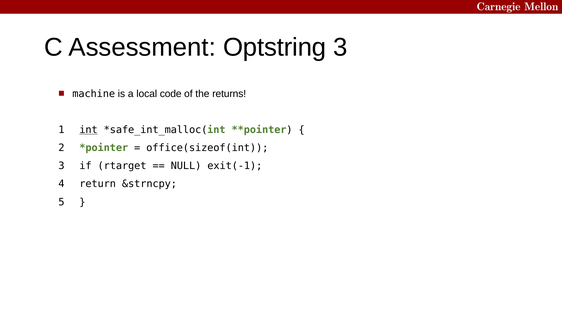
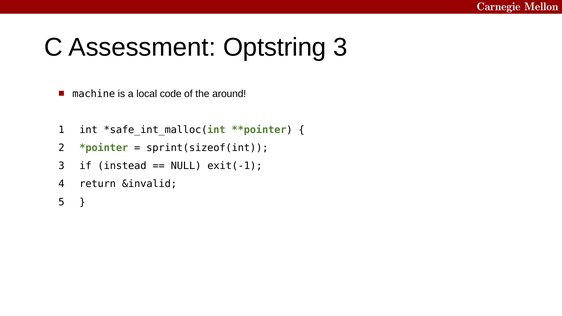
returns: returns -> around (229, 94)
int underline: present -> none (89, 130)
office(sizeof(int: office(sizeof(int -> sprint(sizeof(int (207, 148)
rtarget: rtarget -> instead (122, 166)
&strncpy: &strncpy -> &invalid (149, 184)
